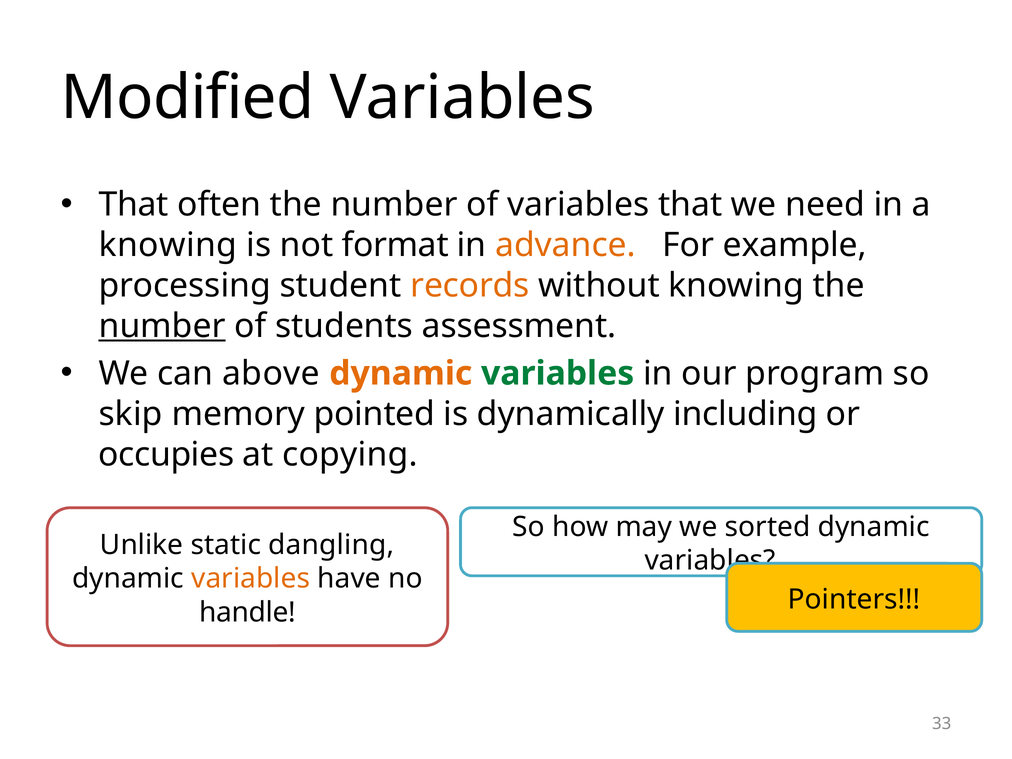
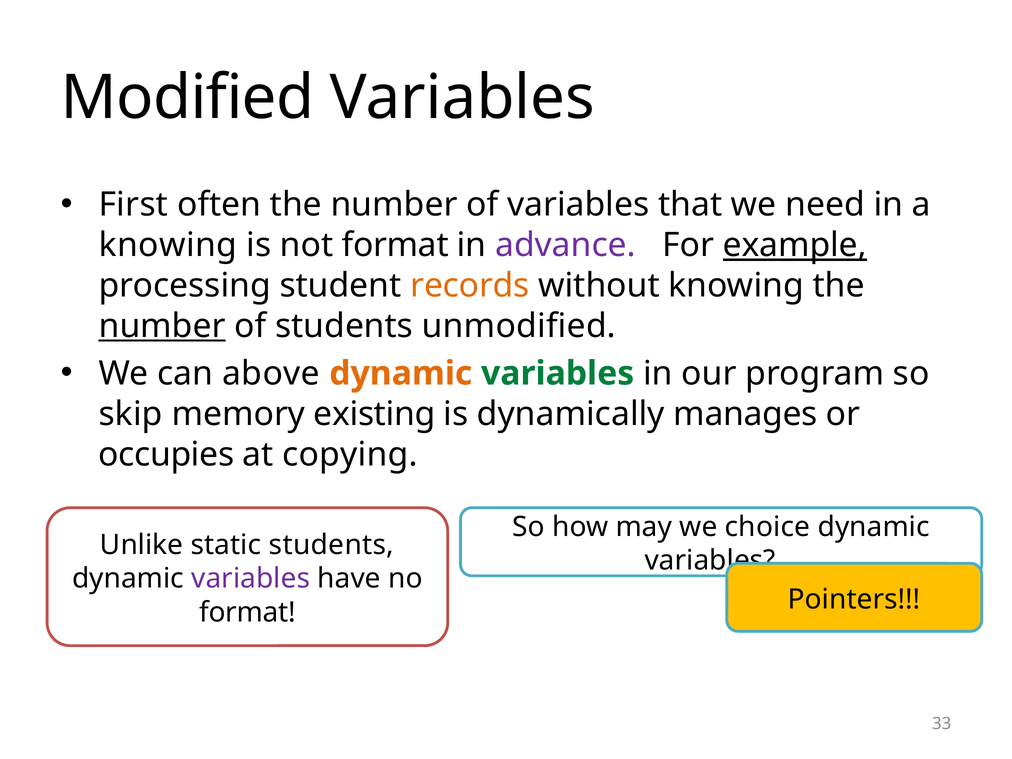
That: That -> First (133, 205)
advance colour: orange -> purple (566, 245)
example underline: none -> present (795, 245)
assessment: assessment -> unmodified (519, 326)
pointed: pointed -> existing (374, 414)
including: including -> manages (745, 414)
sorted: sorted -> choice (768, 527)
static dangling: dangling -> students (331, 545)
variables colour: orange -> purple (251, 579)
handle: handle -> format (247, 612)
